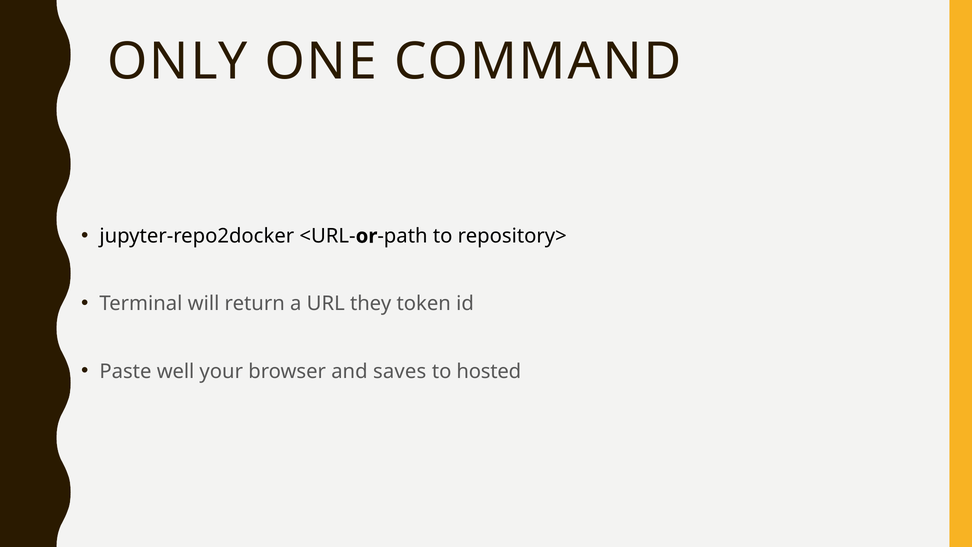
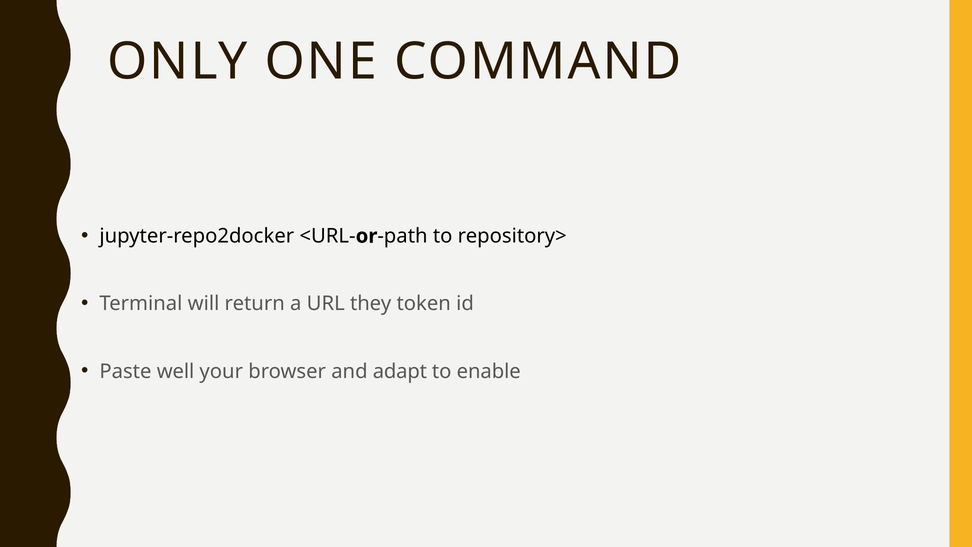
saves: saves -> adapt (400, 371)
hosted: hosted -> enable (489, 371)
